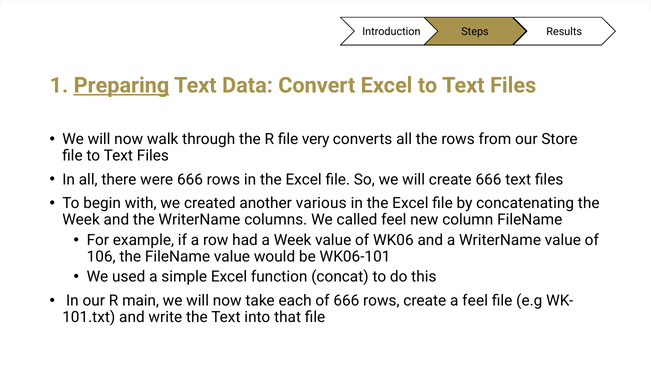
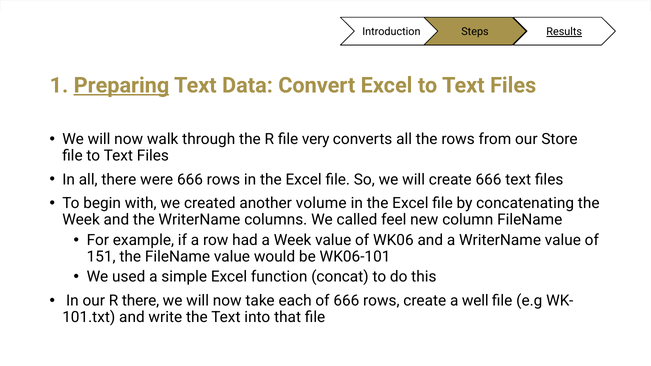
Results underline: none -> present (564, 32)
various: various -> volume (321, 203)
106: 106 -> 151 (101, 257)
R main: main -> there (141, 301)
a feel: feel -> well (475, 301)
